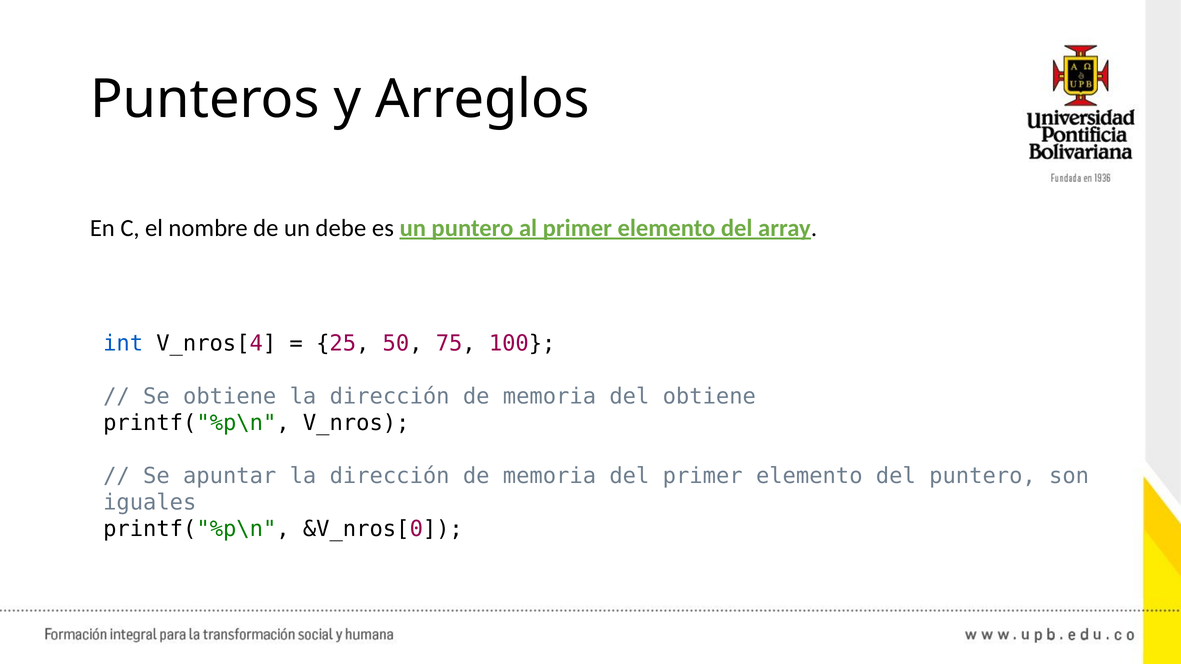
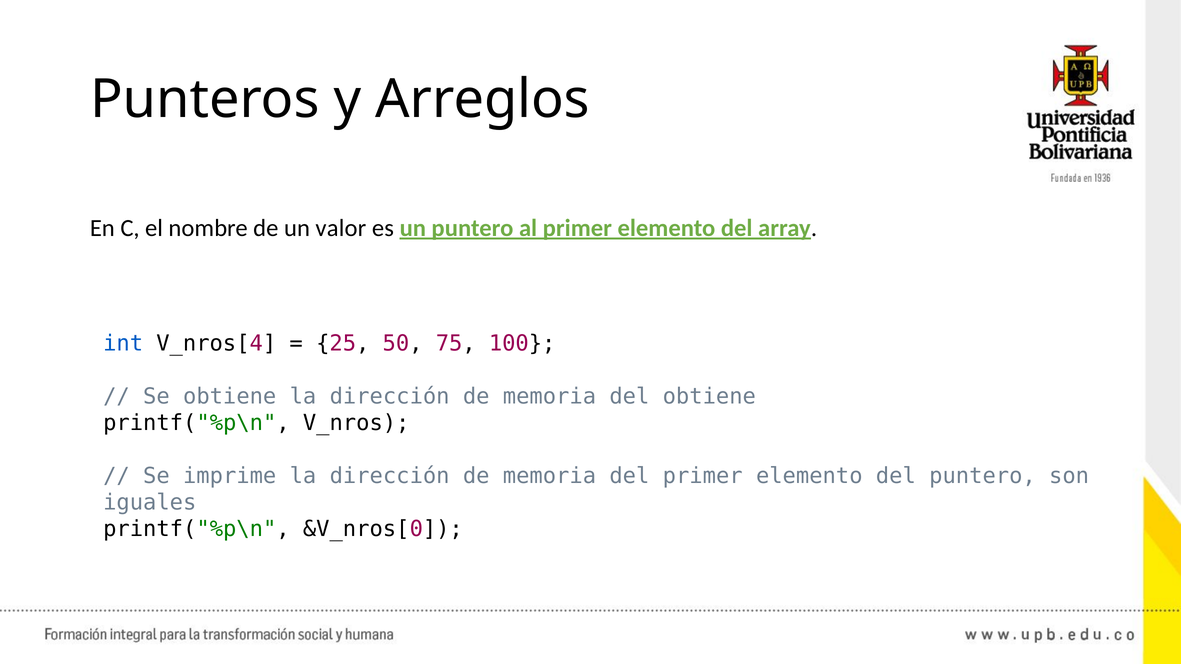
debe: debe -> valor (341, 228)
apuntar: apuntar -> imprime (230, 476)
